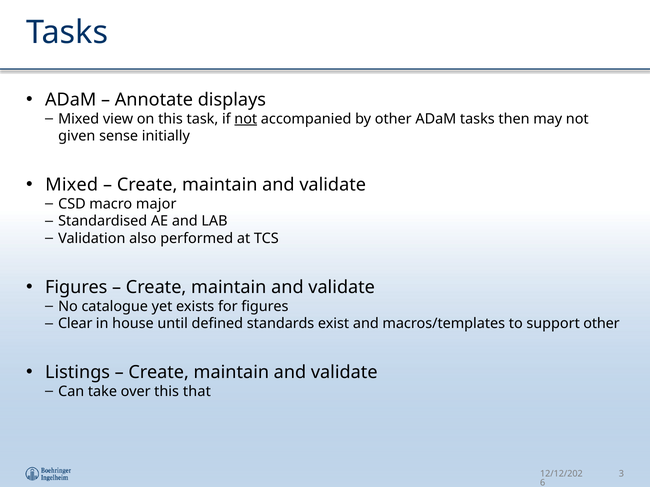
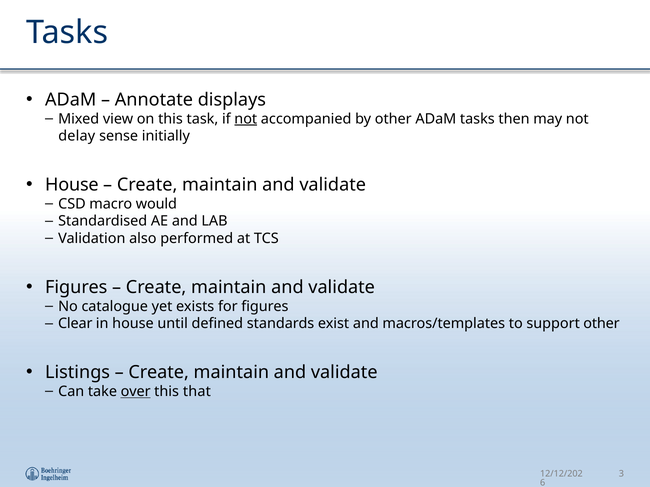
given: given -> delay (77, 136)
Mixed: Mixed -> House (72, 185)
major: major -> would (156, 204)
over underline: none -> present (136, 392)
